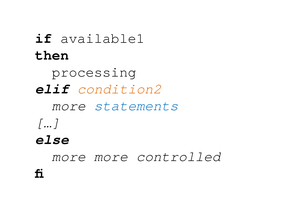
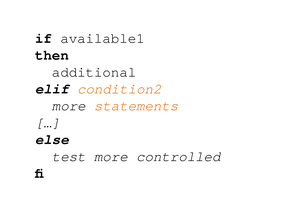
processing: processing -> additional (94, 72)
statements colour: blue -> orange (136, 106)
more: more -> test (69, 156)
